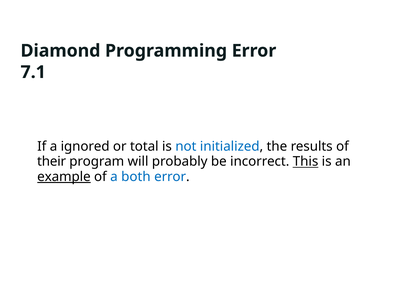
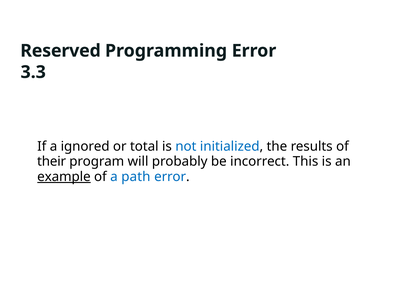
Diamond: Diamond -> Reserved (61, 51)
7.1: 7.1 -> 3.3 (33, 72)
This underline: present -> none (306, 162)
both: both -> path (136, 177)
